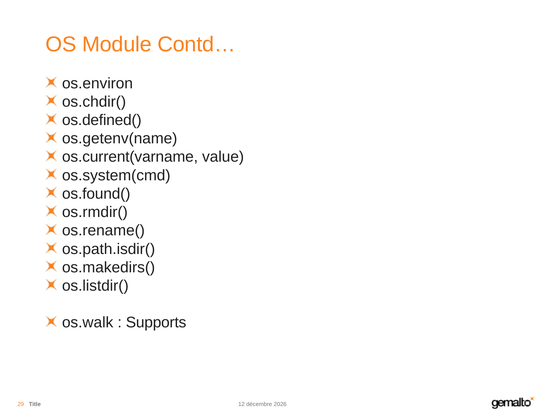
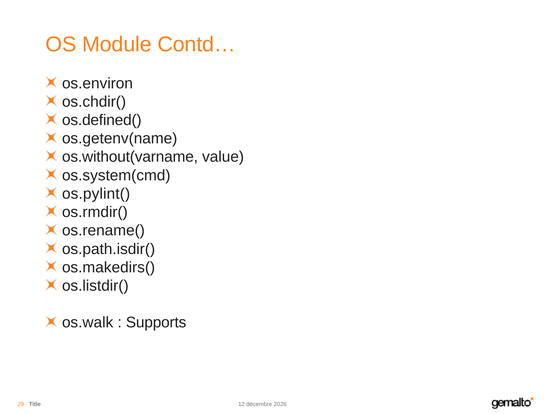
os.current(varname: os.current(varname -> os.without(varname (130, 157)
os.found(: os.found( -> os.pylint( (96, 194)
